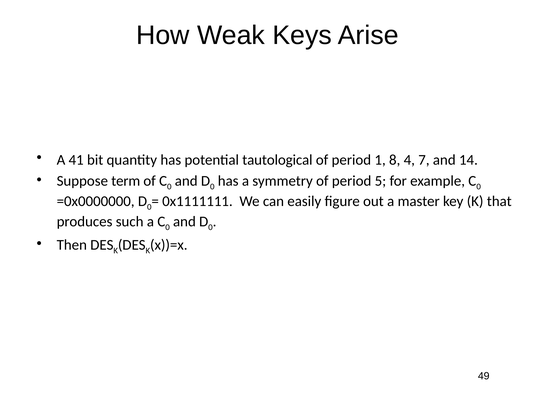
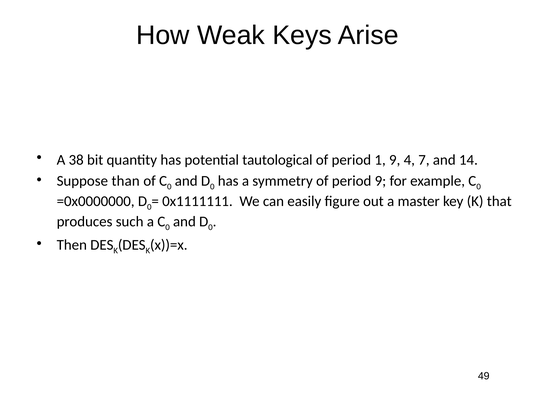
41: 41 -> 38 (76, 160)
1 8: 8 -> 9 (395, 160)
term: term -> than (126, 181)
period 5: 5 -> 9 (380, 181)
